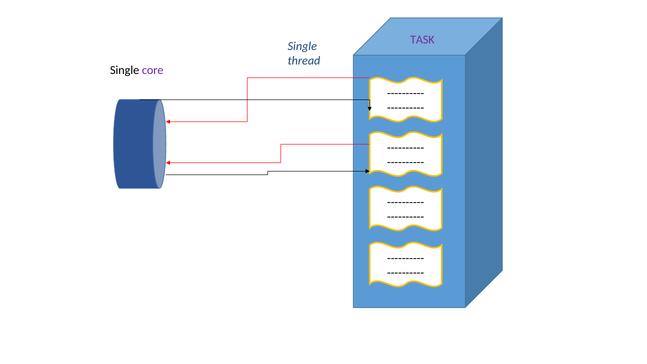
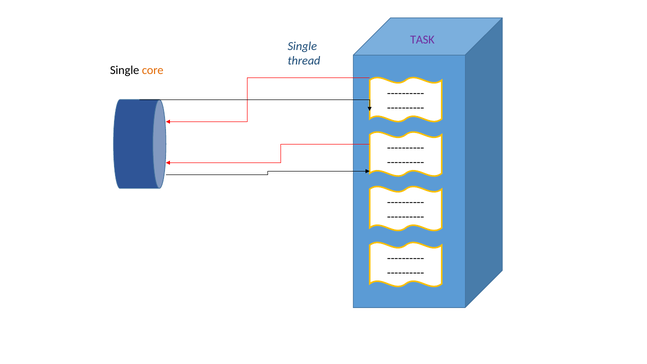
core colour: purple -> orange (153, 70)
